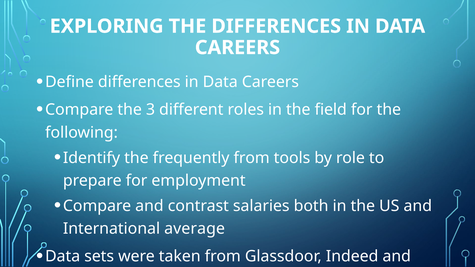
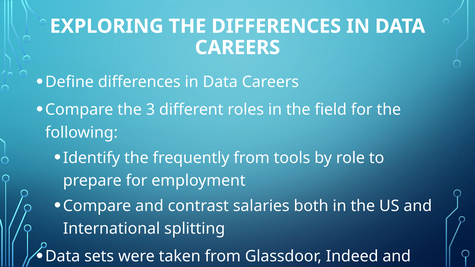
average: average -> splitting (195, 229)
